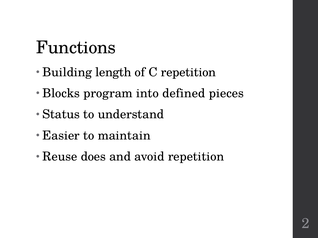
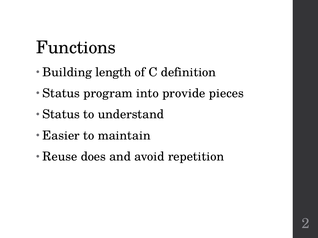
C repetition: repetition -> definition (188, 72)
Blocks: Blocks -> Status (61, 94)
defined: defined -> provide (184, 94)
